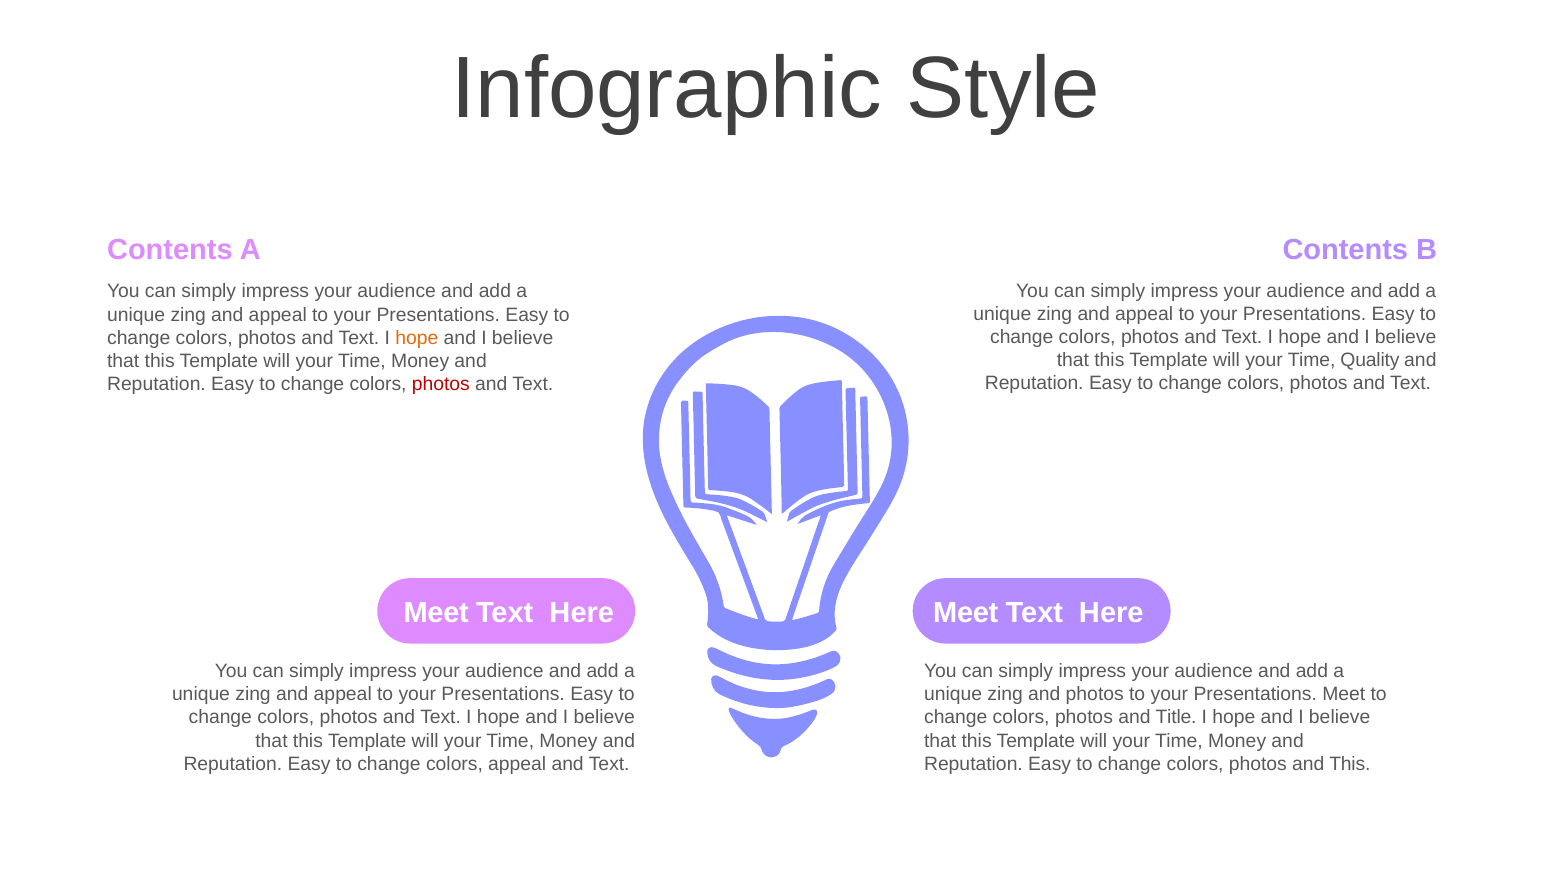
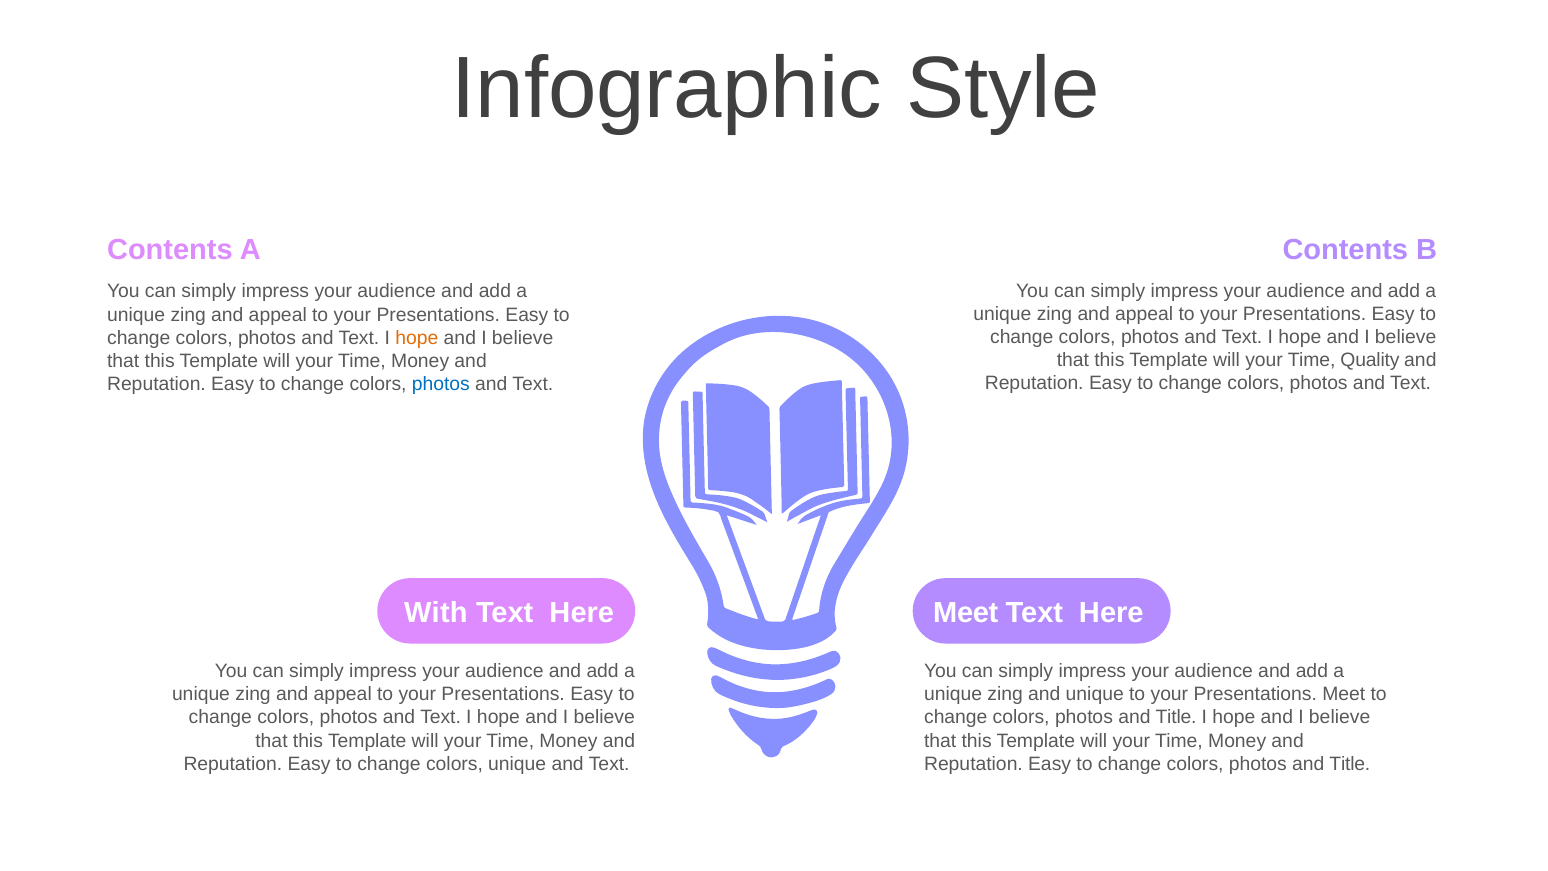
photos colour: red -> blue (441, 384)
Meet: Meet -> With (436, 613)
and photos: photos -> unique (1095, 694)
colors appeal: appeal -> unique (517, 764)
This: This -> Title (1350, 764)
